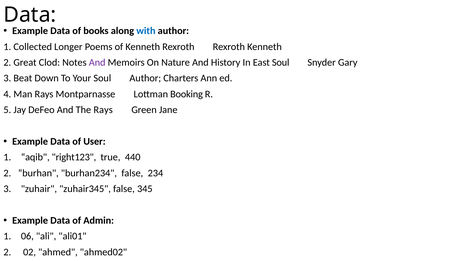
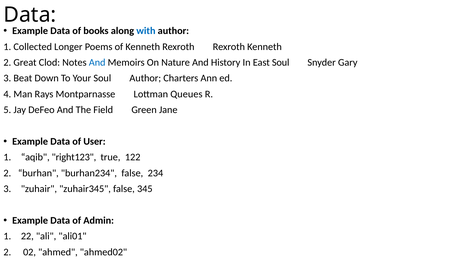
And colour: purple -> blue (97, 63)
Booking: Booking -> Queues (186, 94)
The Rays: Rays -> Field (103, 110)
440: 440 -> 122 (133, 158)
06: 06 -> 22 (27, 237)
